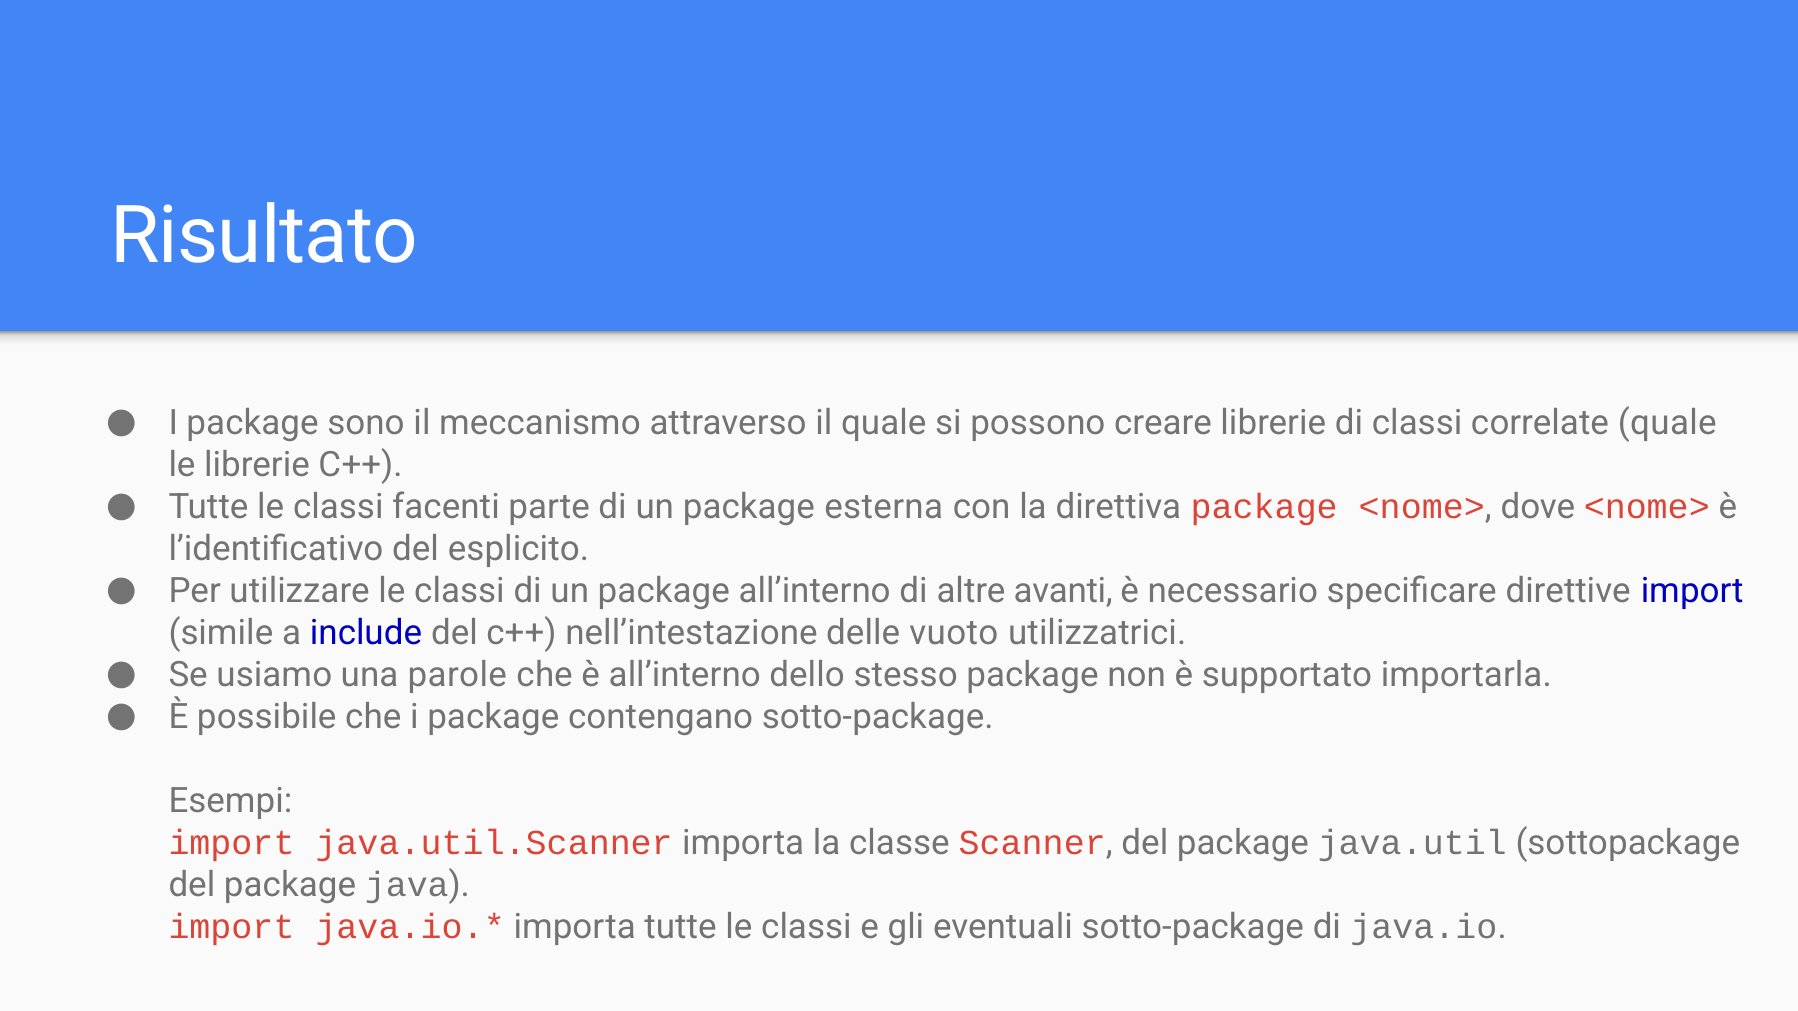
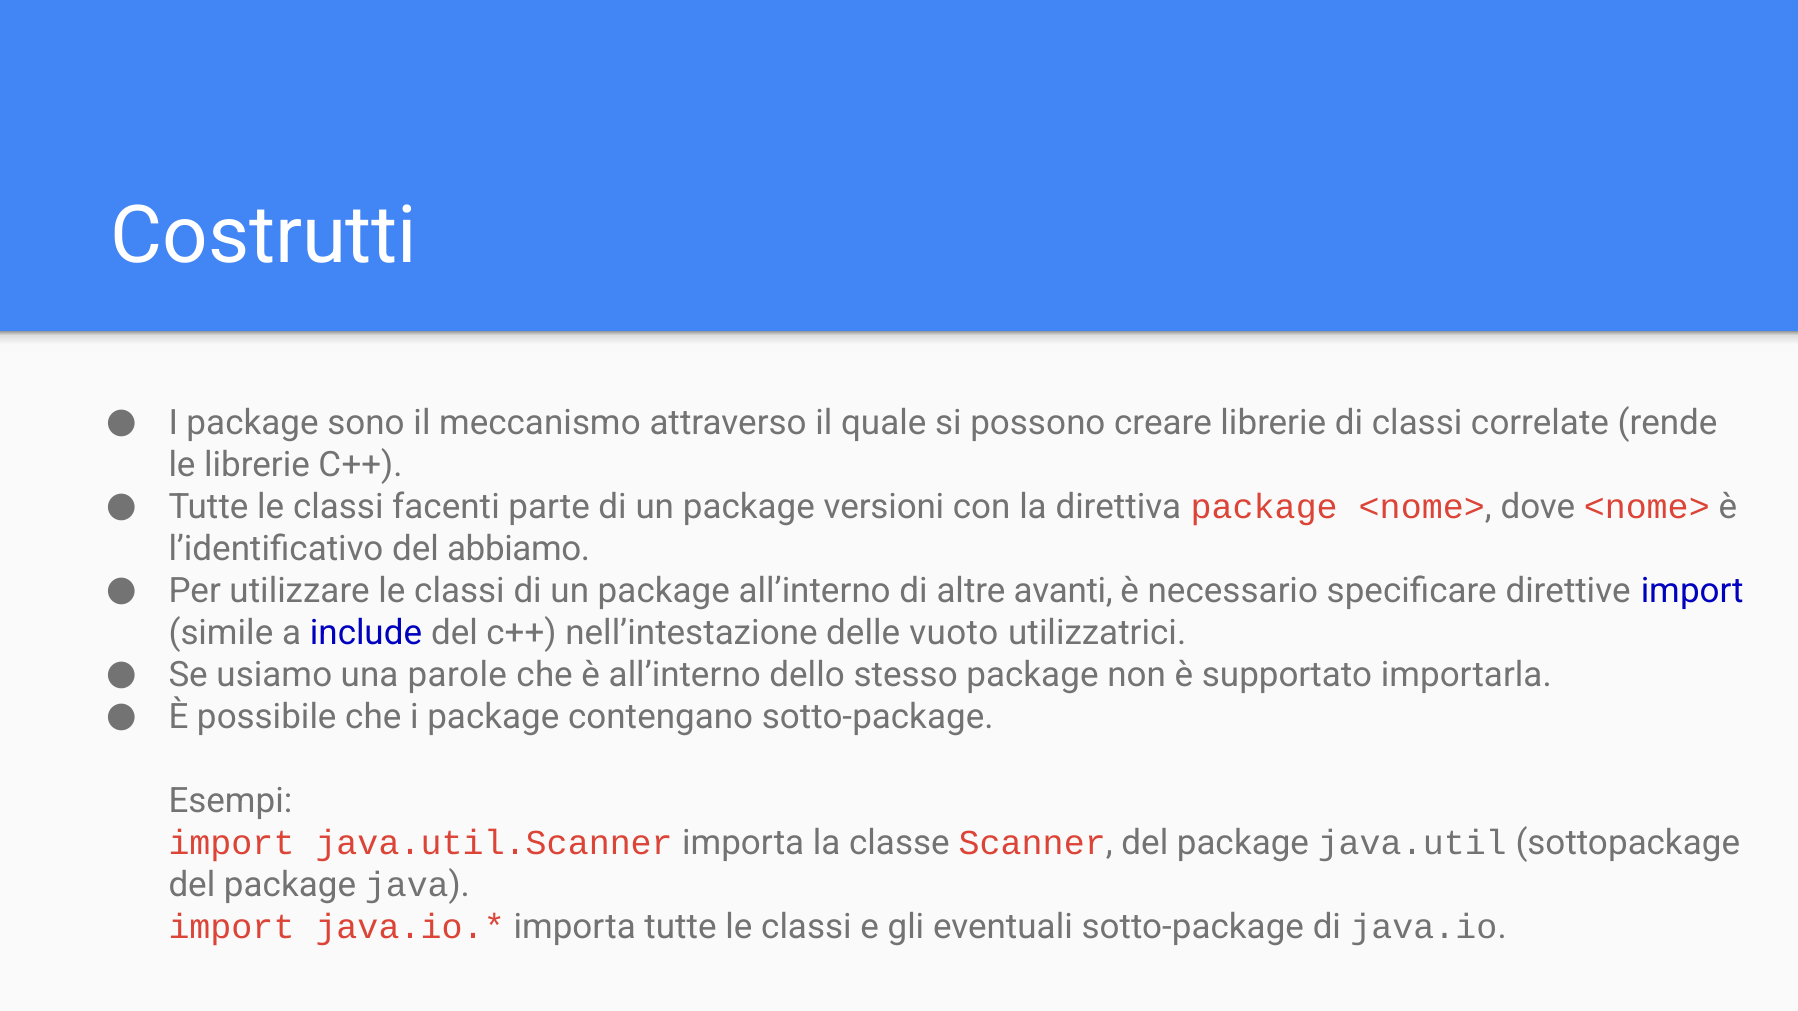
Risultato: Risultato -> Costrutti (264, 236)
correlate quale: quale -> rende (1668, 423)
esterna: esterna -> versioni (884, 507)
esplicito: esplicito -> abbiamo (519, 549)
